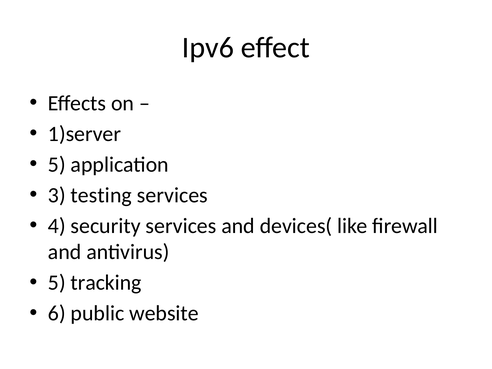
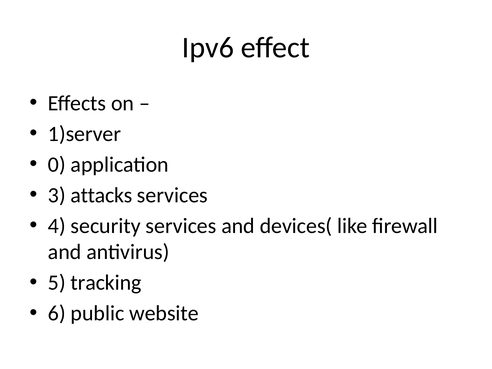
5: 5 -> 0 (57, 165)
testing: testing -> attacks (101, 195)
